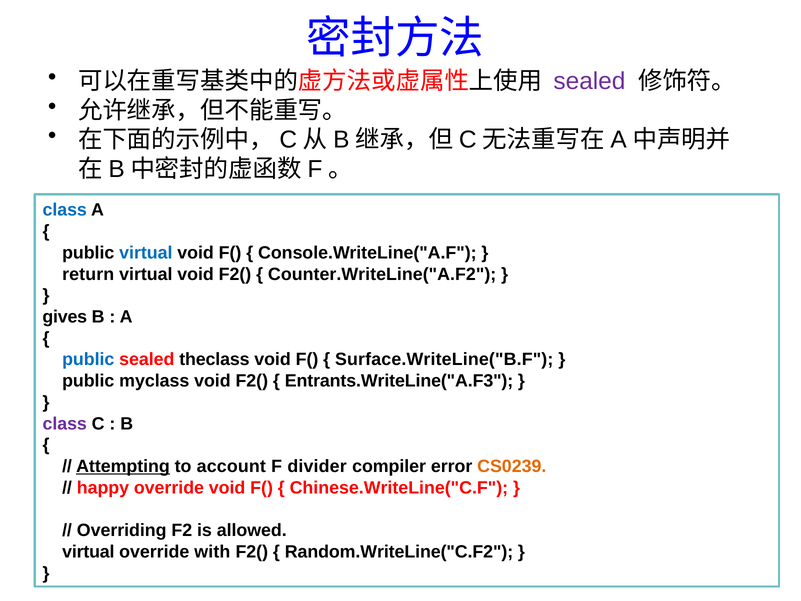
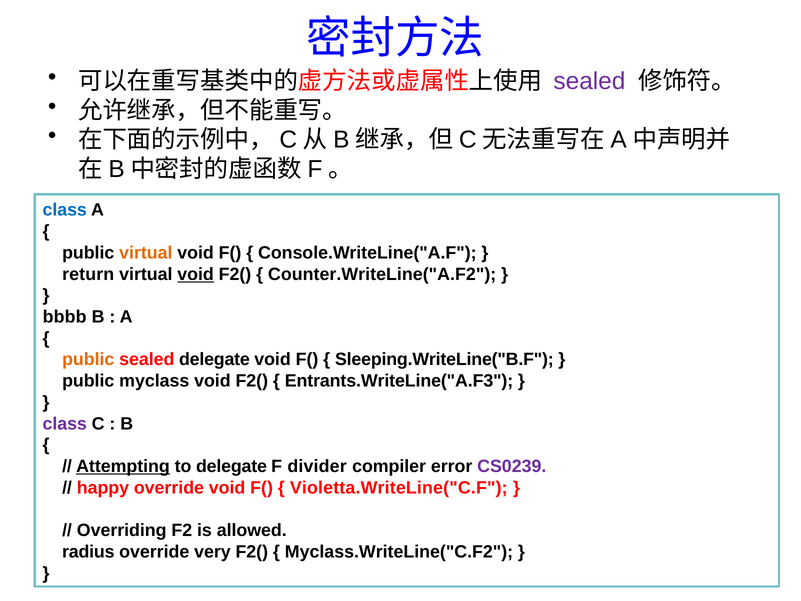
virtual colour: blue -> orange (146, 253)
void underline: none -> present (196, 274)
gives: gives -> bbbb (65, 317)
public colour: blue -> orange (88, 359)
sealed theclass: theclass -> delegate (214, 359)
Surface.WriteLine("B.F: Surface.WriteLine("B.F -> Sleeping.WriteLine("B.F (444, 359)
to account: account -> delegate (231, 466)
CS0239 colour: orange -> purple (512, 466)
Chinese.WriteLine("C.F: Chinese.WriteLine("C.F -> Violetta.WriteLine("C.F (399, 488)
virtual: virtual -> radius (88, 552)
with: with -> very (212, 552)
Random.WriteLine("C.F2: Random.WriteLine("C.F2 -> Myclass.WriteLine("C.F2 (399, 552)
